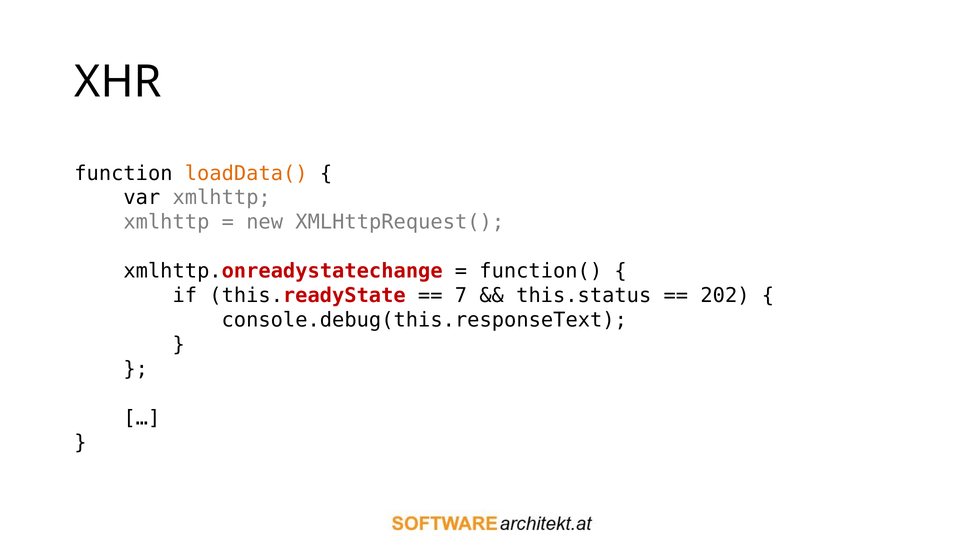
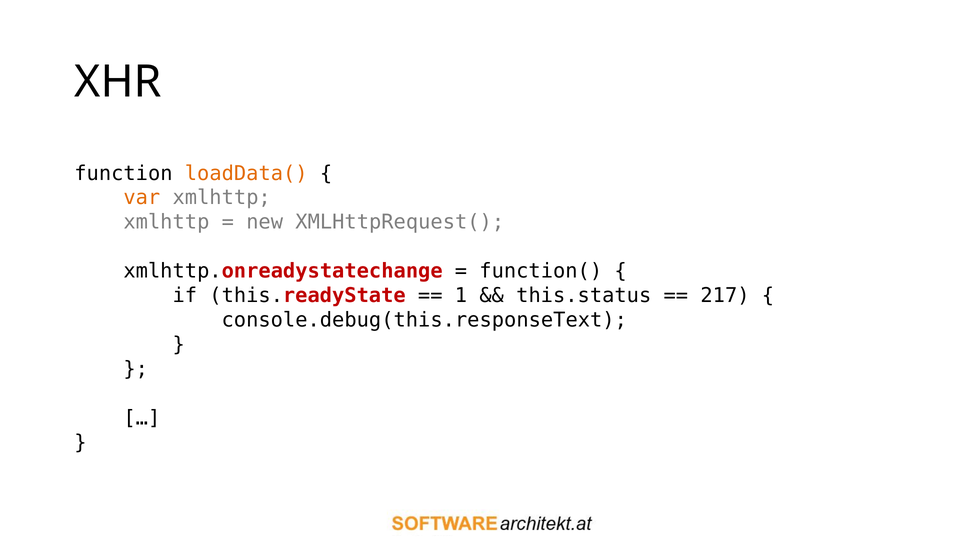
var colour: black -> orange (142, 198)
7: 7 -> 1 (461, 295)
202: 202 -> 217 (725, 295)
